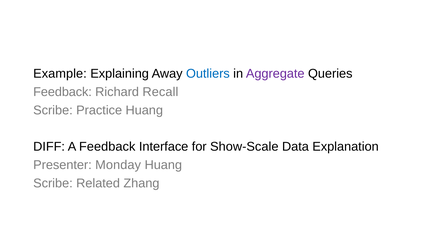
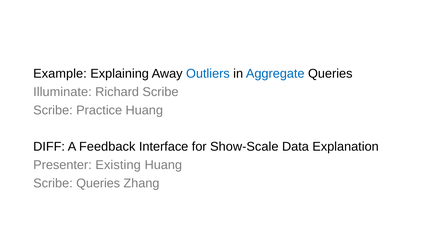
Aggregate colour: purple -> blue (275, 74)
Feedback: Feedback -> Illuminate (62, 92)
Richard Recall: Recall -> Scribe (161, 92)
Monday: Monday -> Existing (118, 165)
Scribe Related: Related -> Queries (98, 183)
